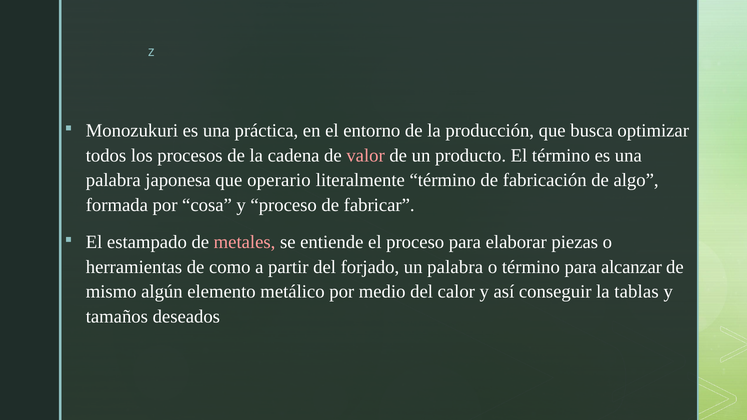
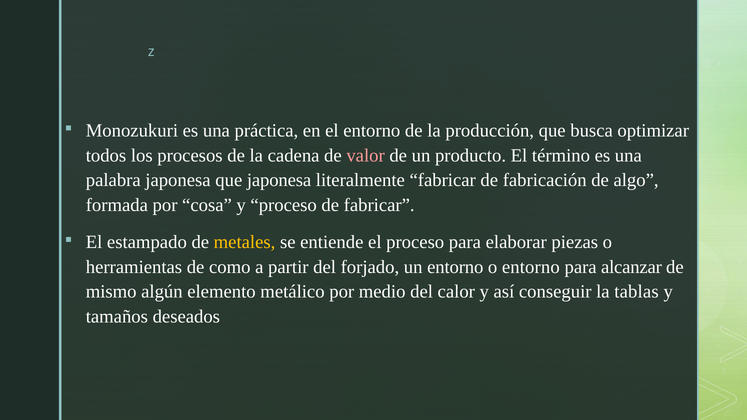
que operario: operario -> japonesa (279, 180)
literalmente término: término -> fabricar (443, 180)
metales colour: pink -> yellow (245, 242)
un palabra: palabra -> entorno (455, 267)
o término: término -> entorno (531, 267)
